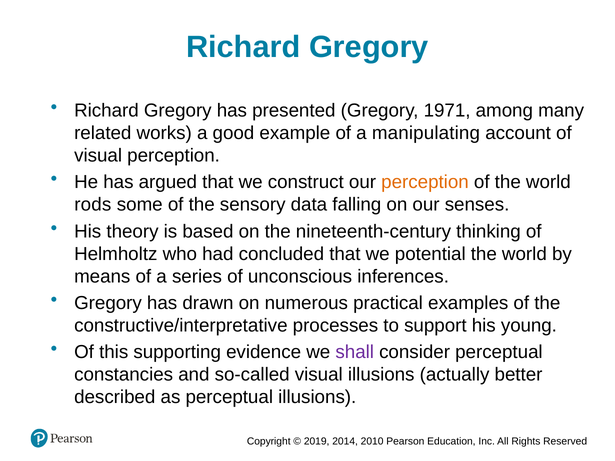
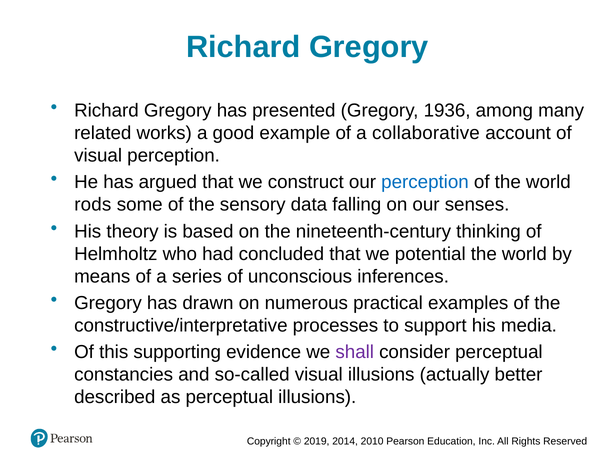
1971: 1971 -> 1936 (447, 111)
manipulating: manipulating -> collaborative (426, 133)
perception colour: orange -> blue (425, 182)
young: young -> media (529, 326)
